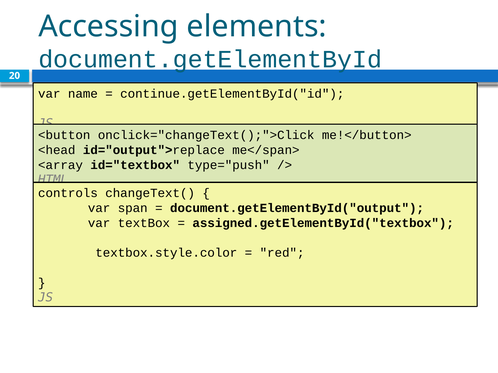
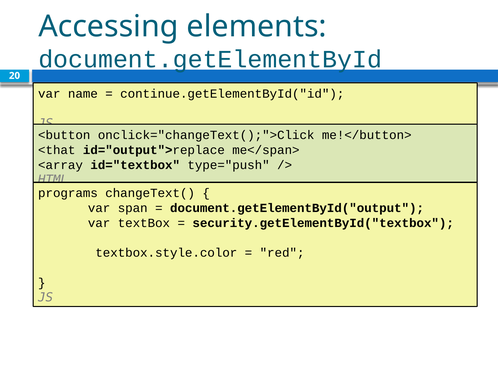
<head: <head -> <that (57, 150)
controls: controls -> programs (68, 193)
assigned.getElementById("textbox: assigned.getElementById("textbox -> security.getElementById("textbox (323, 223)
